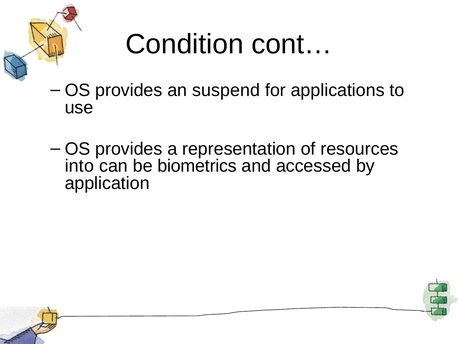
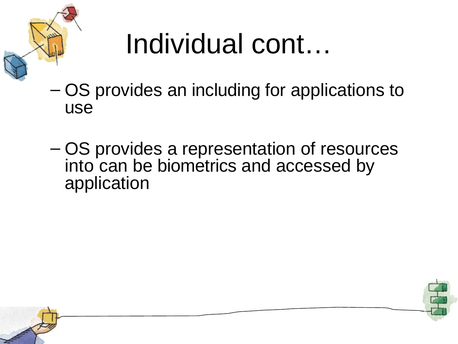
Condition: Condition -> Individual (185, 44)
suspend: suspend -> including (226, 90)
